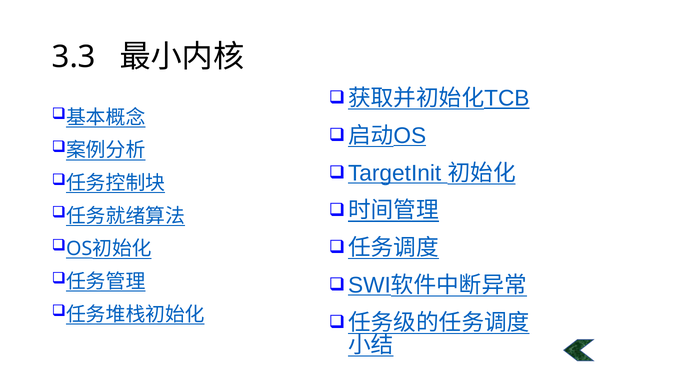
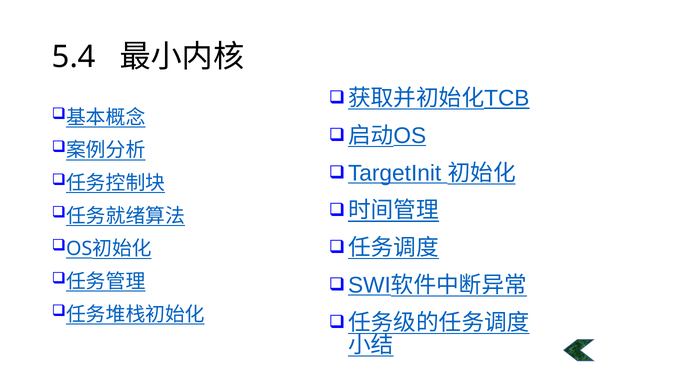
3.3: 3.3 -> 5.4 (74, 57)
